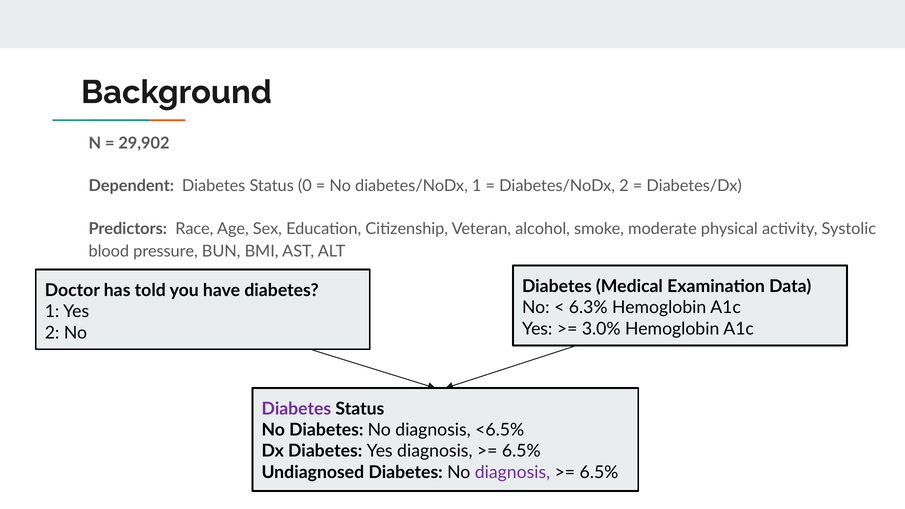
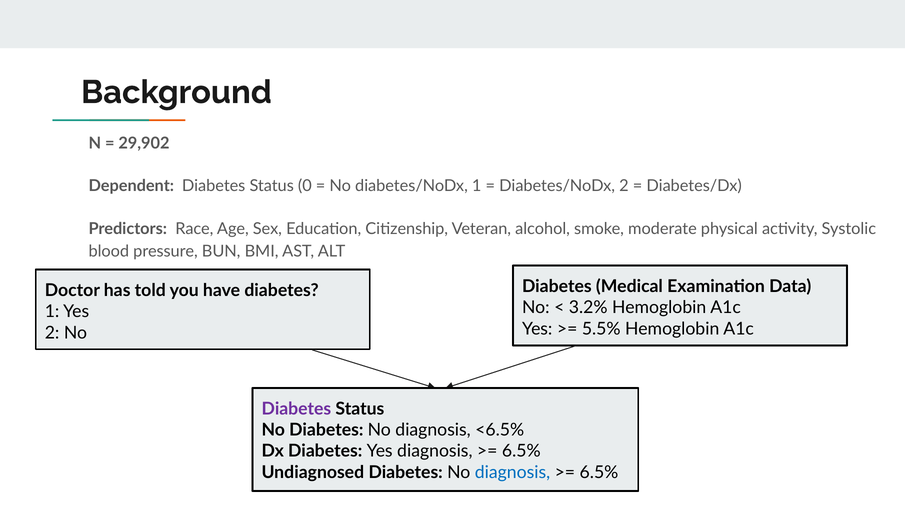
6.3%: 6.3% -> 3.2% (588, 308)
3.0%: 3.0% -> 5.5% (601, 329)
diagnosis colour: purple -> blue (513, 472)
